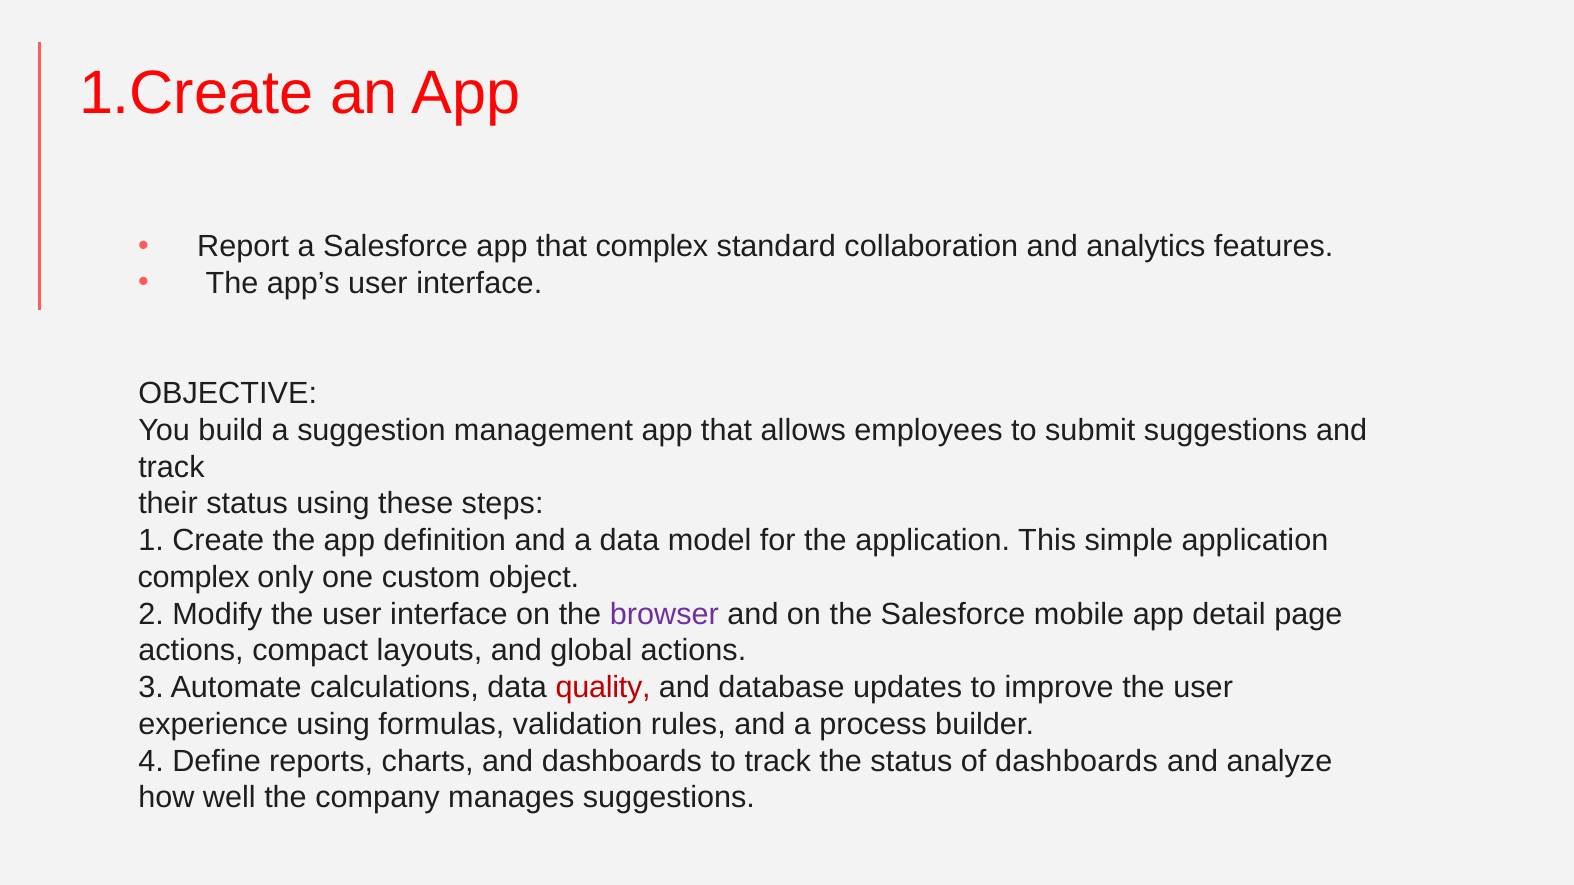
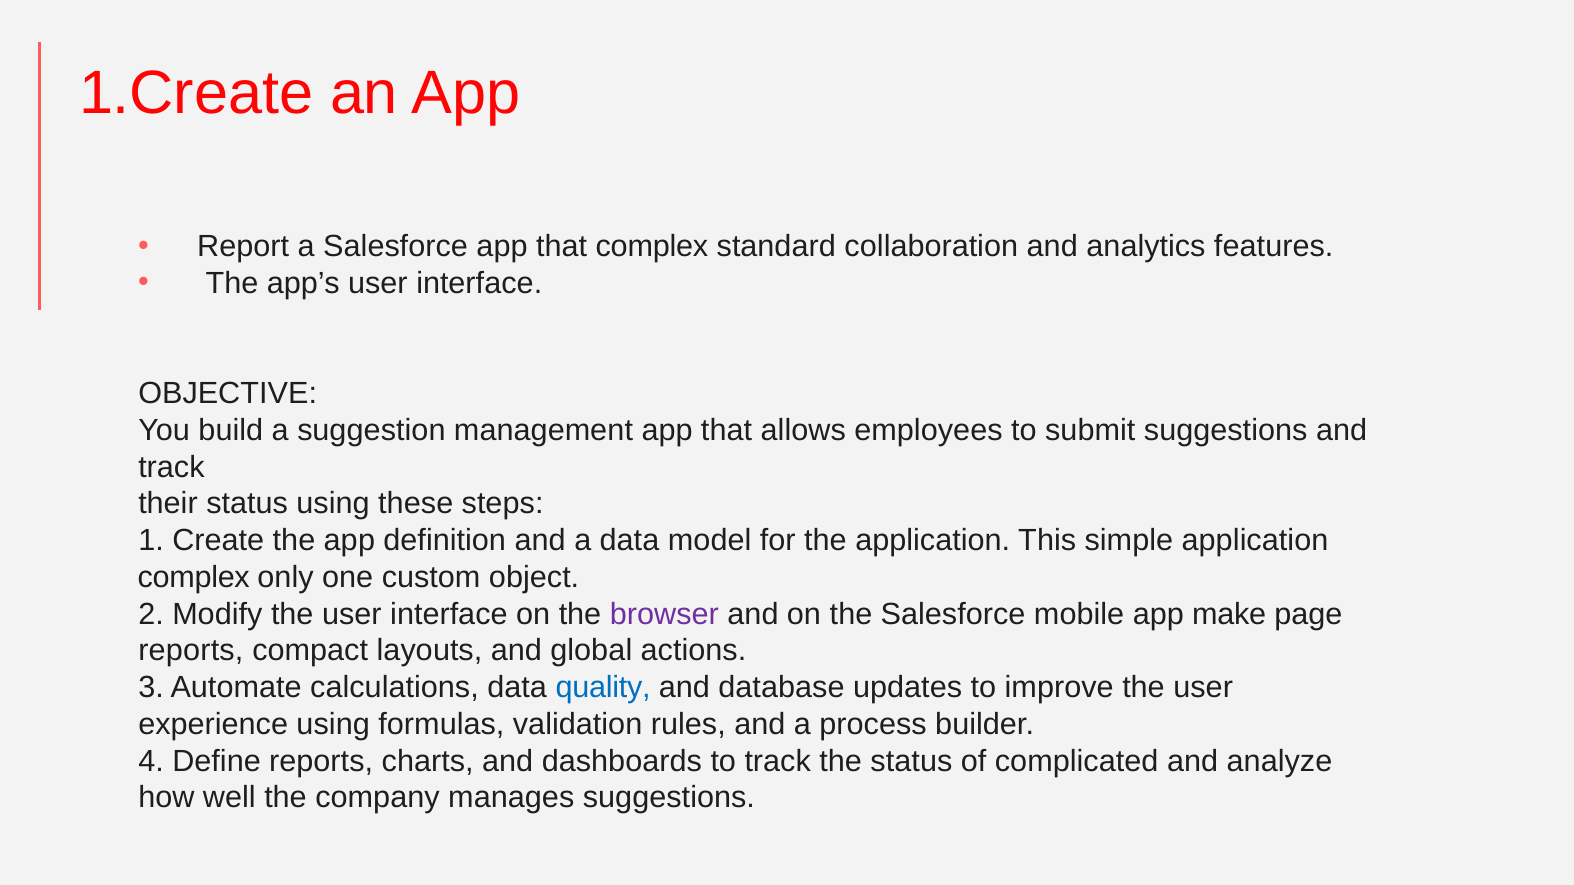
detail: detail -> make (1229, 614)
actions: actions -> reports (191, 651)
quality colour: red -> blue (603, 688)
of dashboards: dashboards -> complicated (1077, 761)
